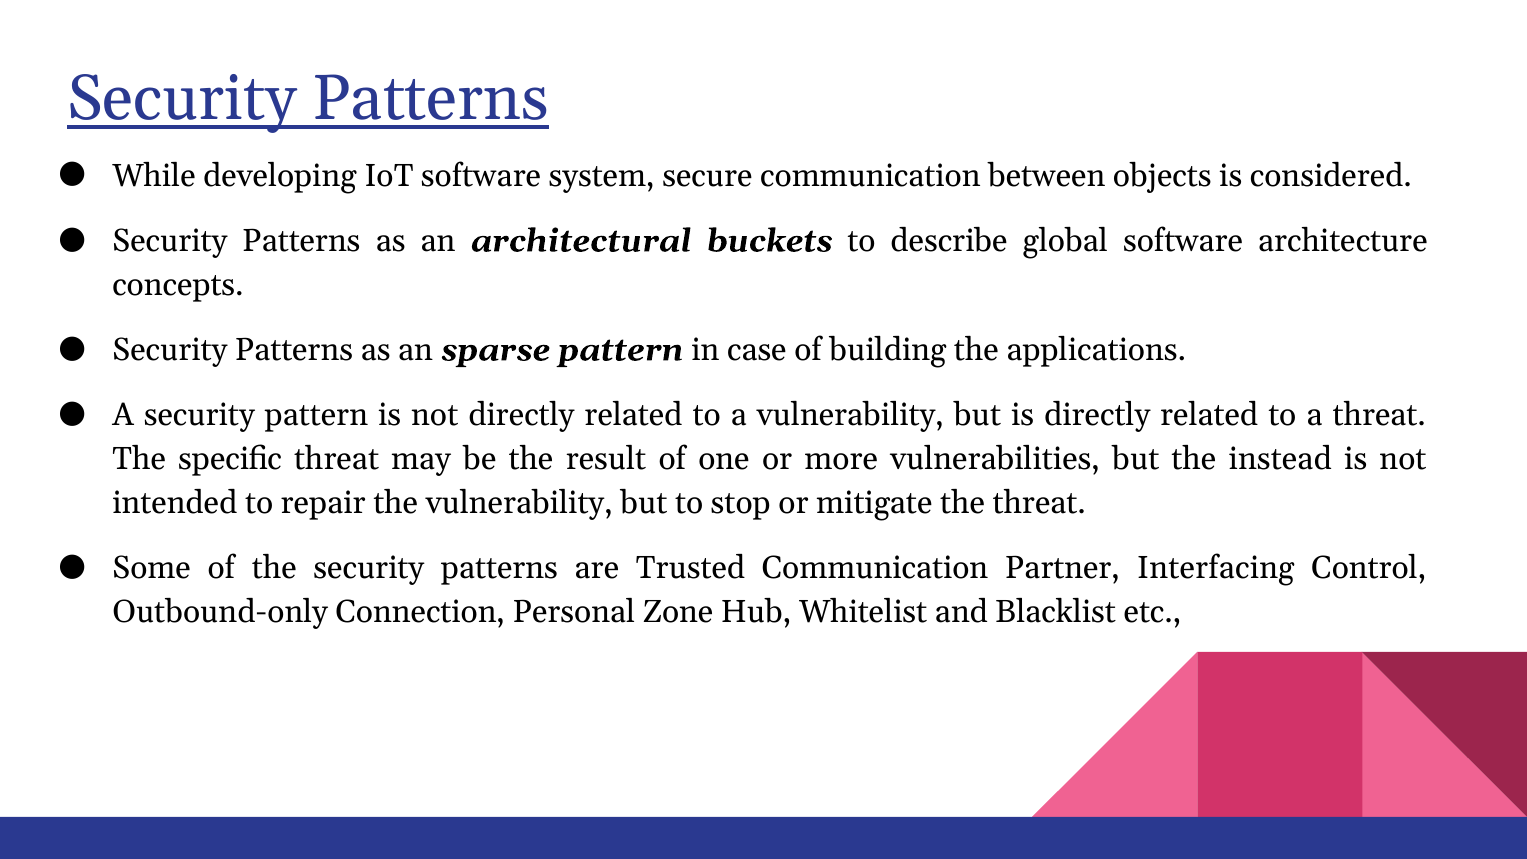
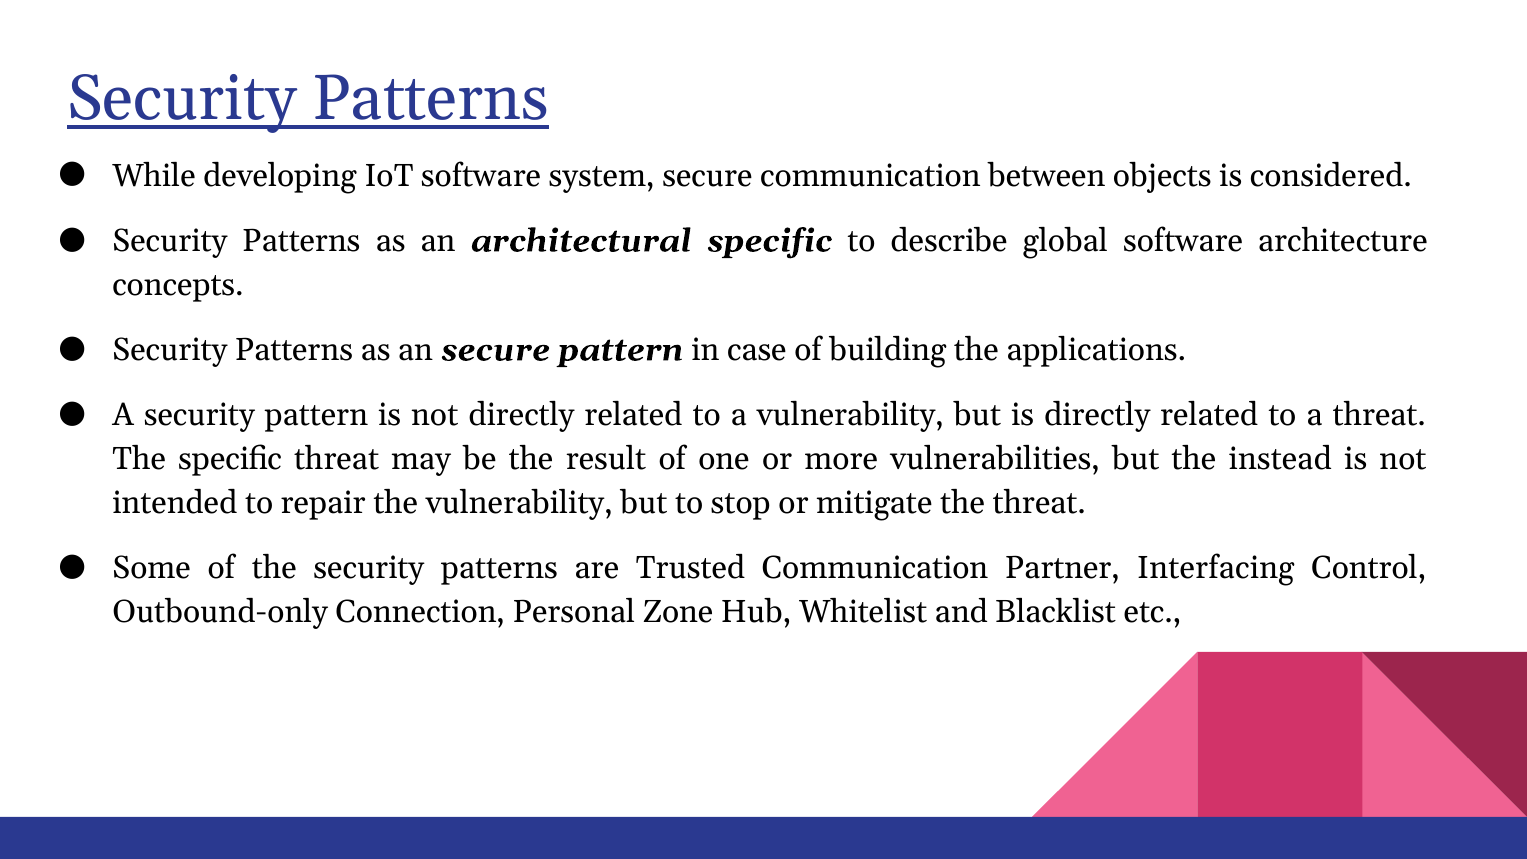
architectural buckets: buckets -> specific (770, 241)
an sparse: sparse -> secure (496, 350)
